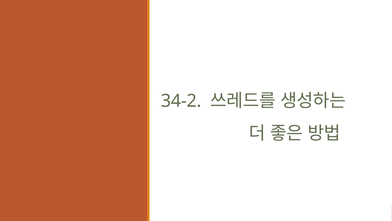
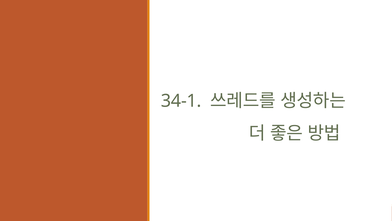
34-2: 34-2 -> 34-1 (181, 101)
